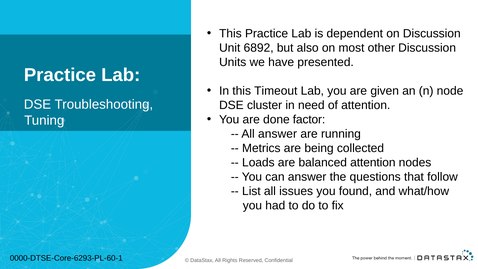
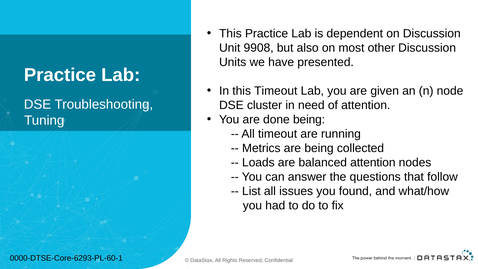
6892: 6892 -> 9908 (259, 48)
done factor: factor -> being (309, 120)
All answer: answer -> timeout (278, 134)
